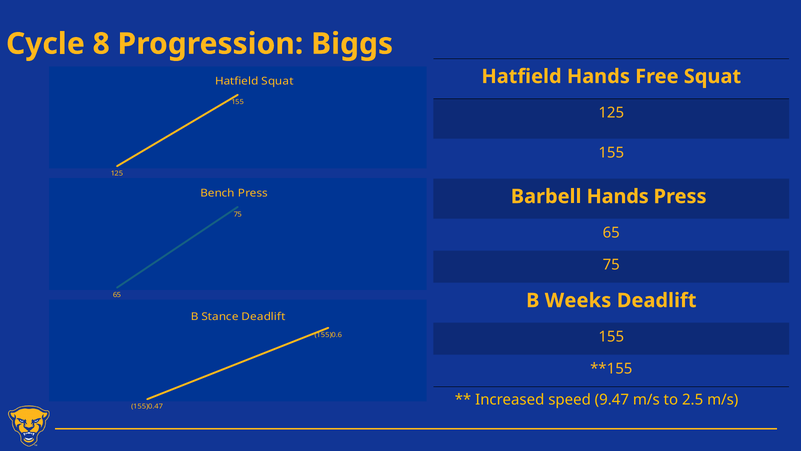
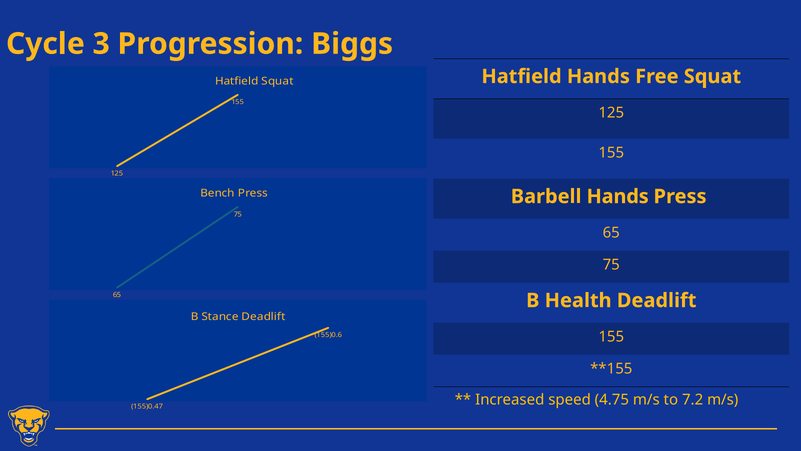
8: 8 -> 3 (101, 44)
Weeks: Weeks -> Health (578, 300)
9.47: 9.47 -> 4.75 (612, 399)
2.5: 2.5 -> 7.2 (693, 399)
